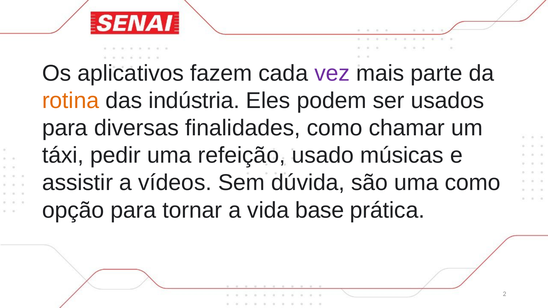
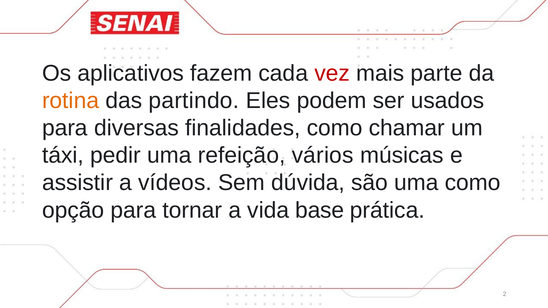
vez colour: purple -> red (332, 73)
indústria: indústria -> partindo (194, 101)
usado: usado -> vários (323, 156)
